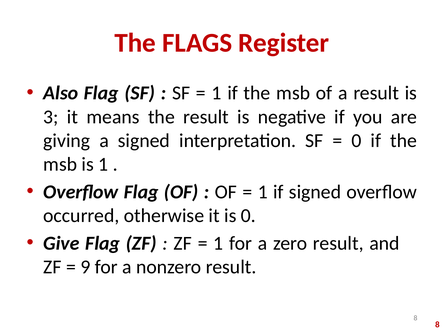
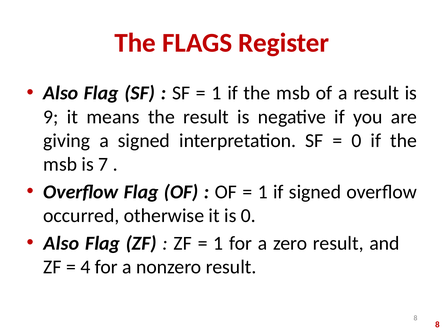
3: 3 -> 9 (51, 117)
is 1: 1 -> 7 (103, 164)
Give: Give -> Also (61, 243)
9: 9 -> 4 (85, 267)
